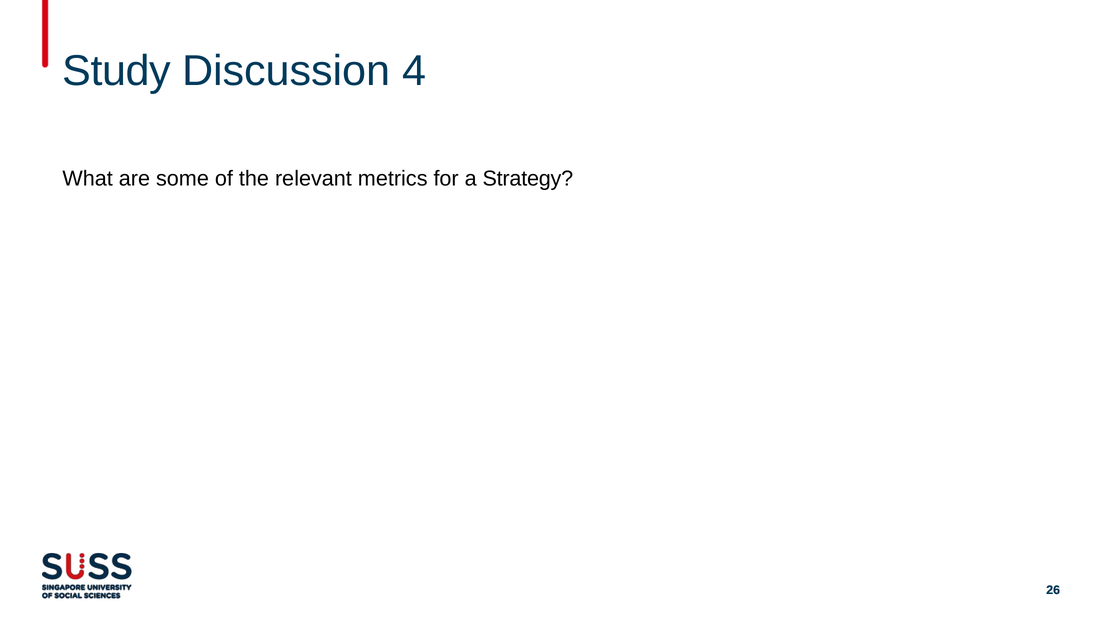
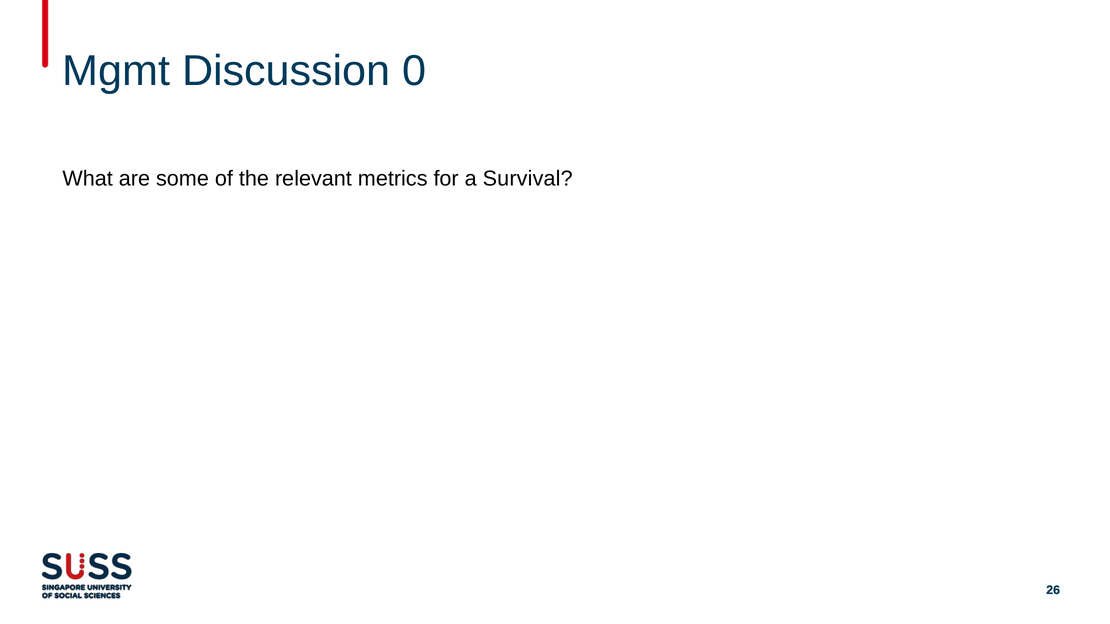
Study: Study -> Mgmt (116, 71)
4: 4 -> 0 (414, 71)
Strategy: Strategy -> Survival (528, 179)
